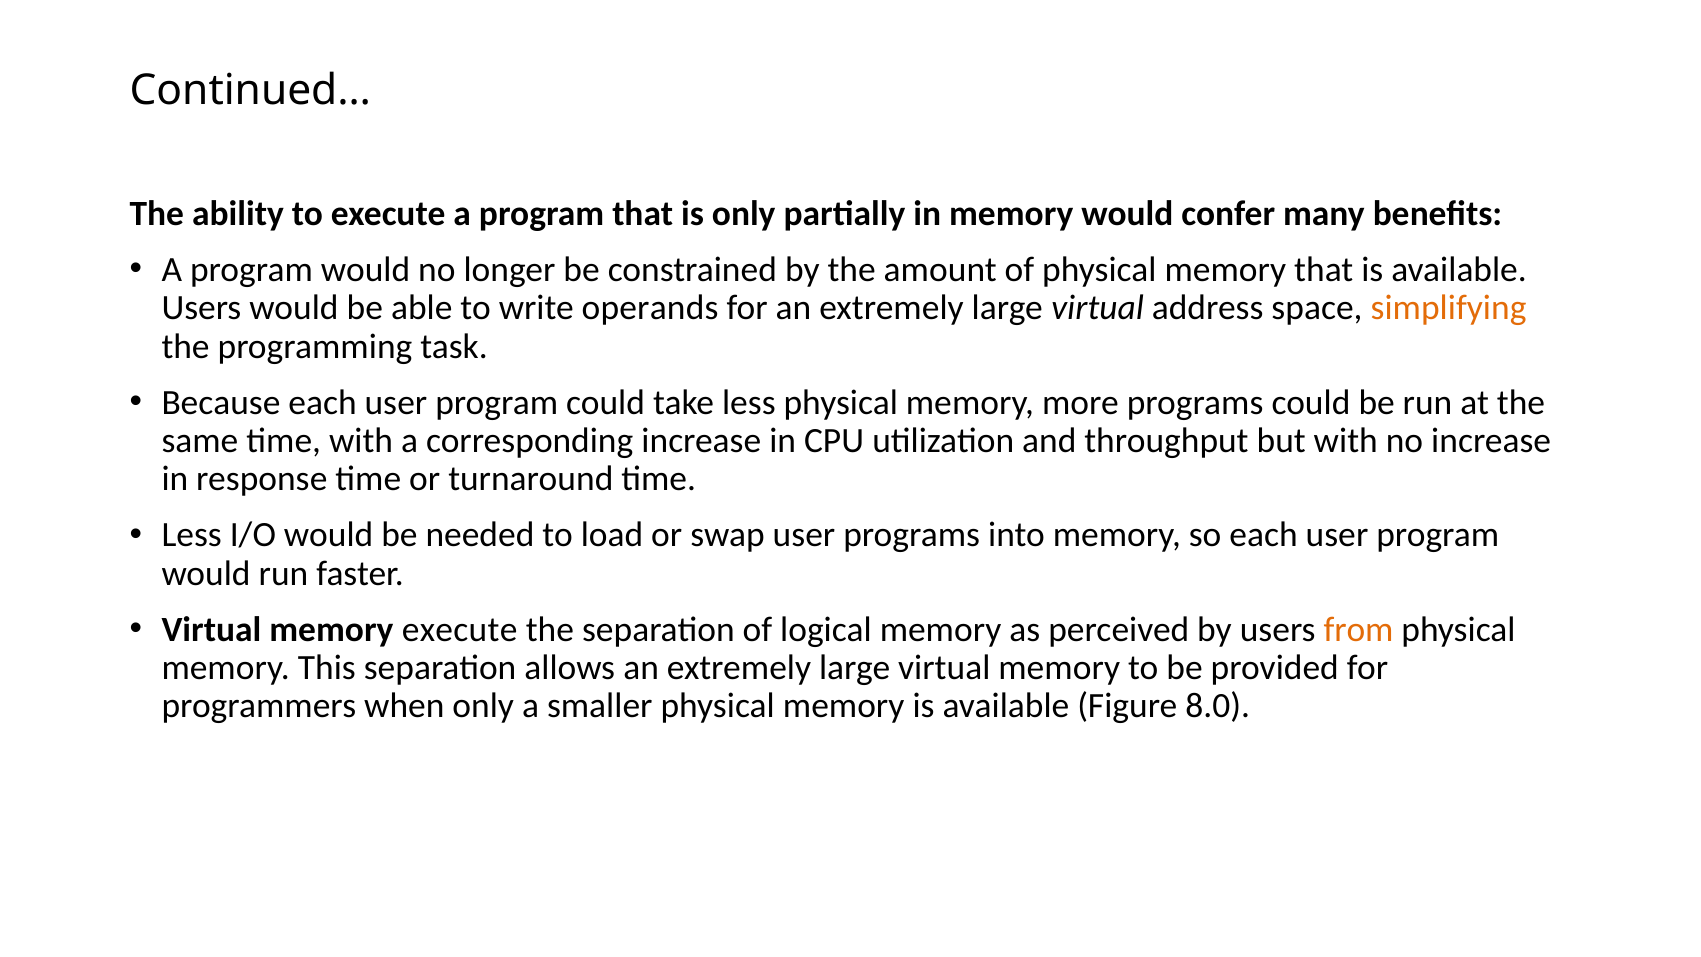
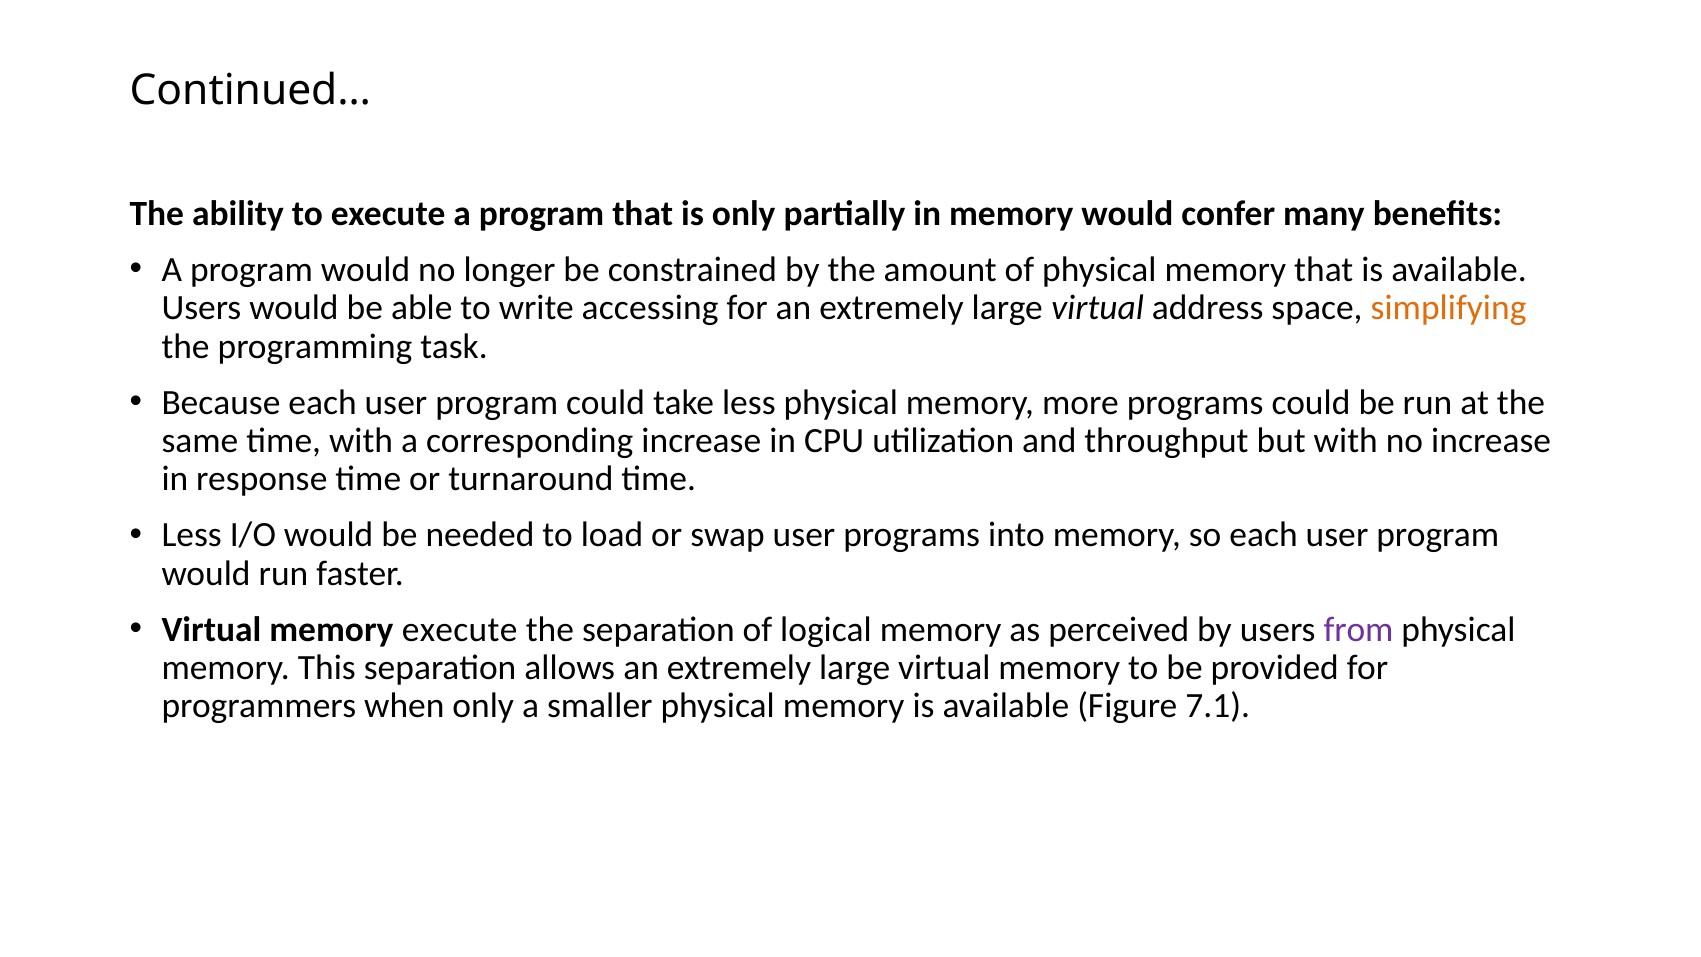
operands: operands -> accessing (650, 308)
from colour: orange -> purple (1359, 629)
8.0: 8.0 -> 7.1 (1218, 706)
